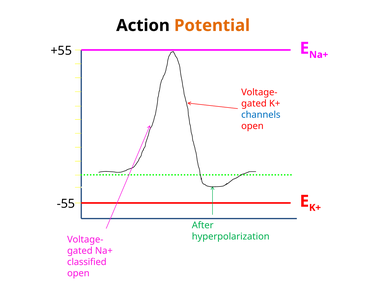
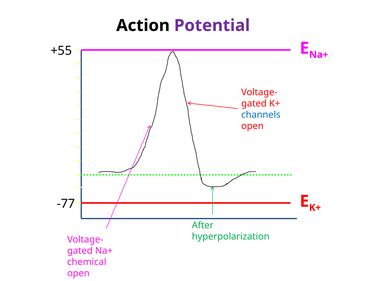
Potential colour: orange -> purple (212, 26)
-55: -55 -> -77 (66, 204)
classified: classified -> chemical (87, 262)
